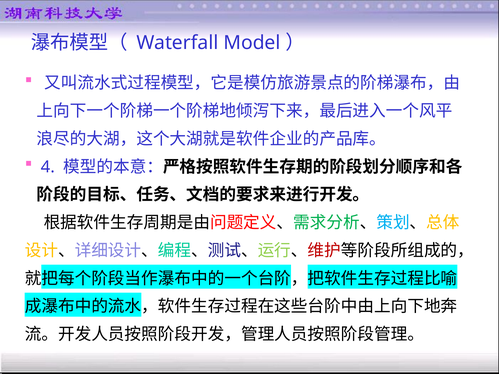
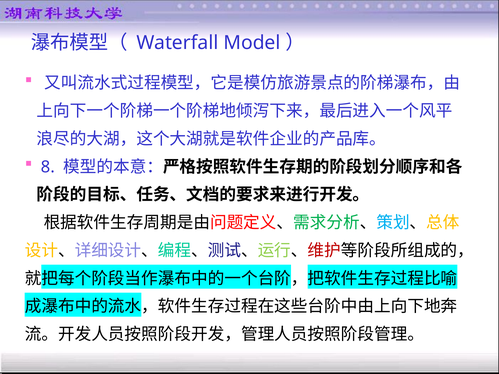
4: 4 -> 8 (48, 167)
